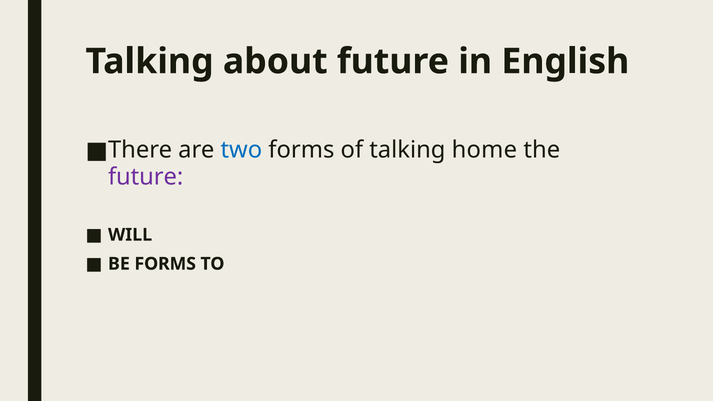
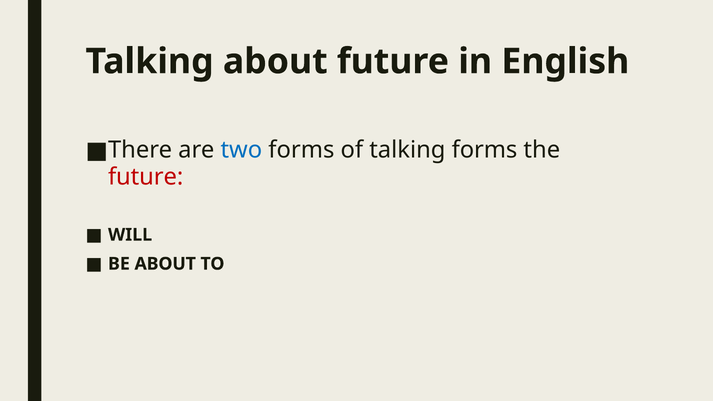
talking home: home -> forms (485, 150)
future colour: purple -> red (146, 177)
BE FORMS: FORMS -> ABOUT (165, 264)
